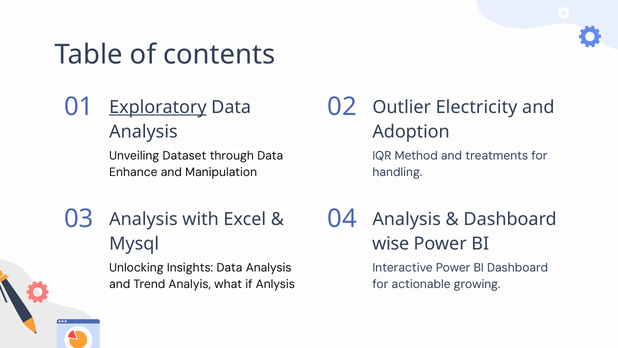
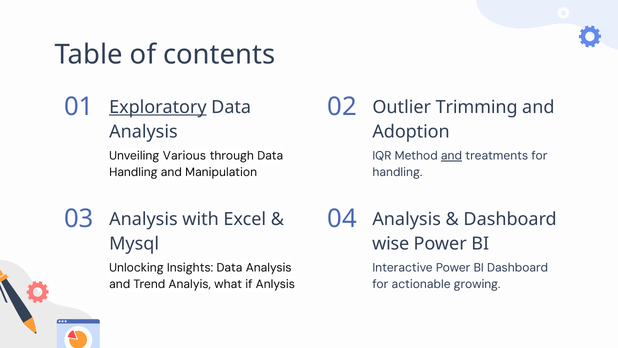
Electricity: Electricity -> Trimming (477, 107)
Dataset: Dataset -> Various (184, 156)
and underline: none -> present (451, 156)
Enhance: Enhance -> Handling (133, 172)
